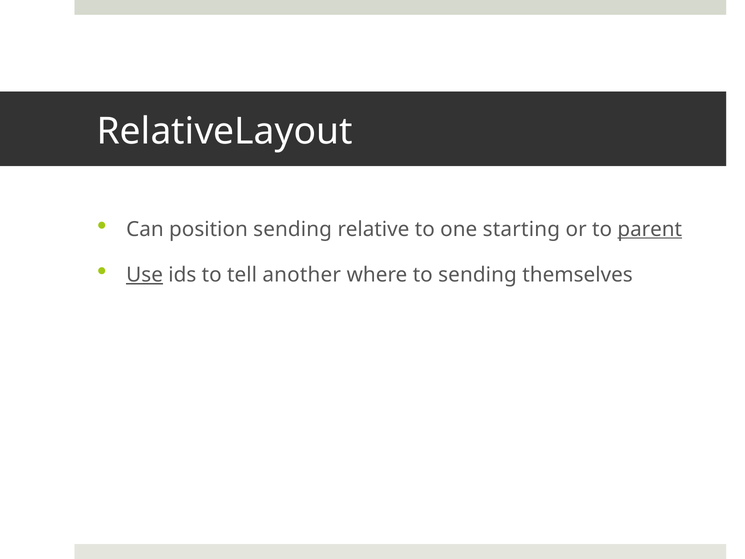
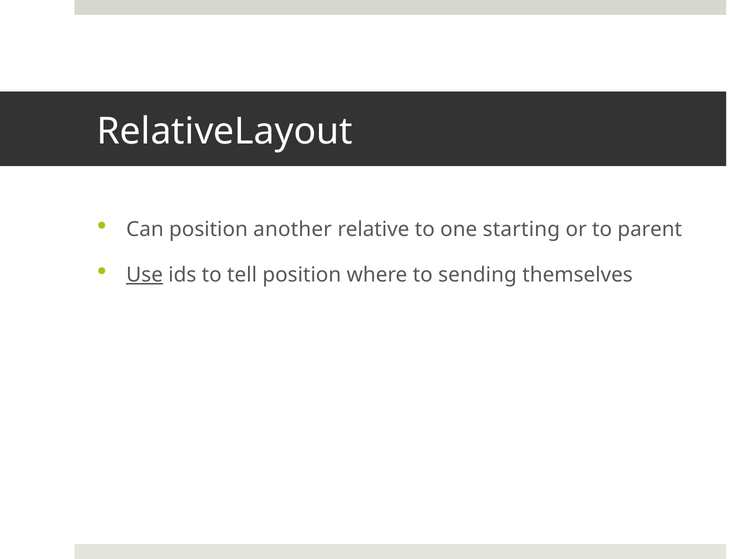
position sending: sending -> another (293, 229)
parent underline: present -> none (650, 229)
tell another: another -> position (302, 275)
